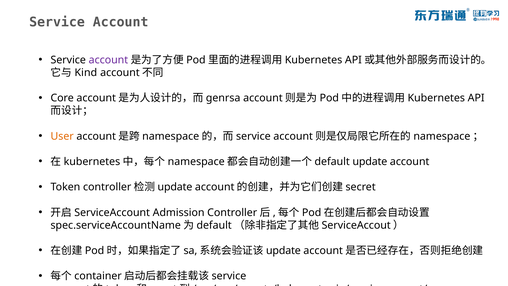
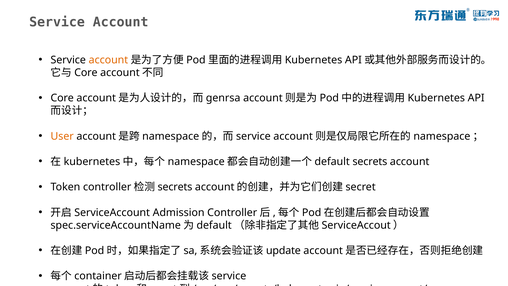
account colour: purple -> orange (108, 60)
Kind: Kind -> Core (86, 73)
update: update -> secrets (370, 162)
update: update -> secrets (175, 187)
